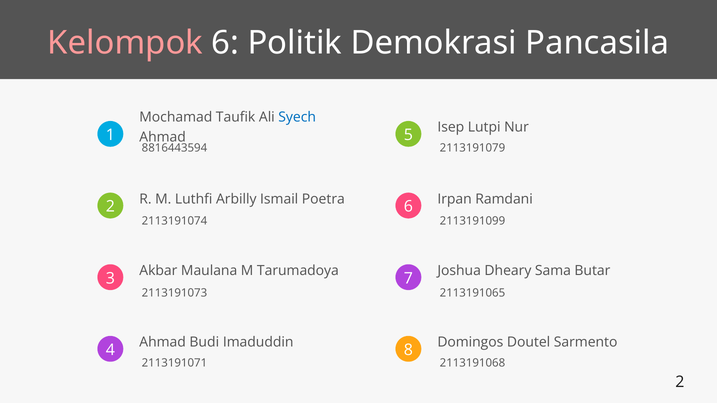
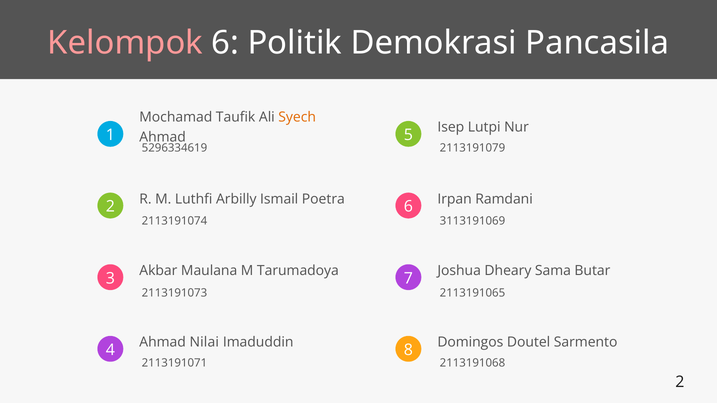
Syech colour: blue -> orange (297, 117)
8816443594: 8816443594 -> 5296334619 (174, 148)
2113191099: 2113191099 -> 3113191069 (472, 221)
Budi: Budi -> Nilai (204, 343)
